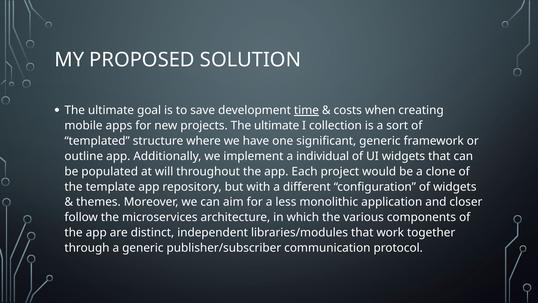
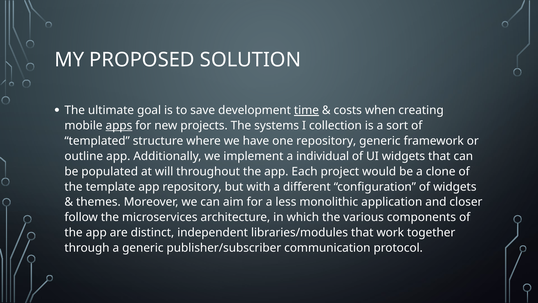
apps underline: none -> present (119, 126)
projects The ultimate: ultimate -> systems (277, 126)
one significant: significant -> repository (326, 141)
